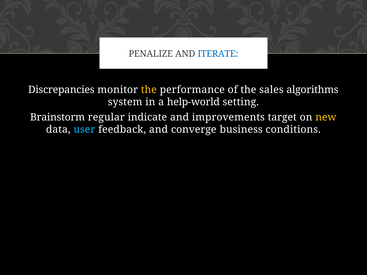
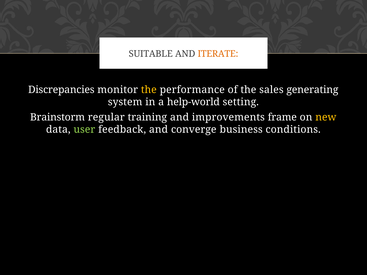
PENALIZE: PENALIZE -> SUITABLE (151, 54)
ITERATE colour: blue -> orange (218, 54)
algorithms: algorithms -> generating (312, 90)
indicate: indicate -> training (147, 117)
target: target -> frame (282, 117)
user colour: light blue -> light green (84, 130)
